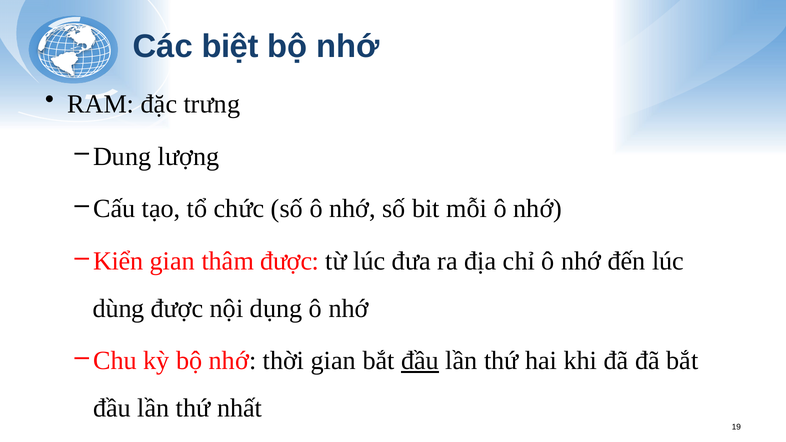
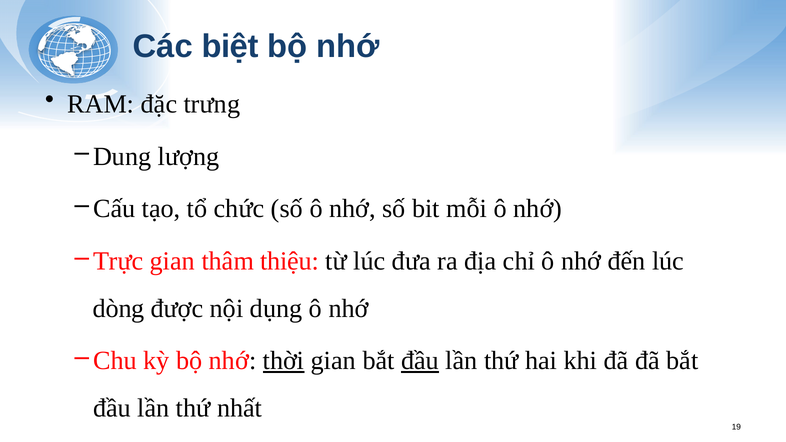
Kiển: Kiển -> Trực (118, 261)
thâm được: được -> thiệu (290, 261)
dùng: dùng -> dòng (119, 308)
thời underline: none -> present (284, 361)
